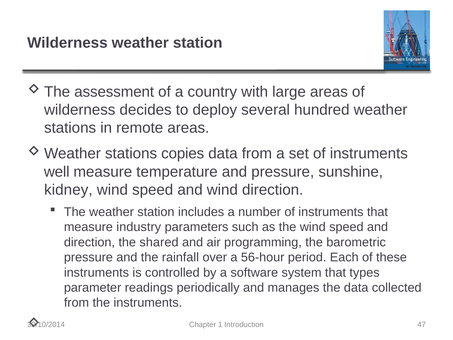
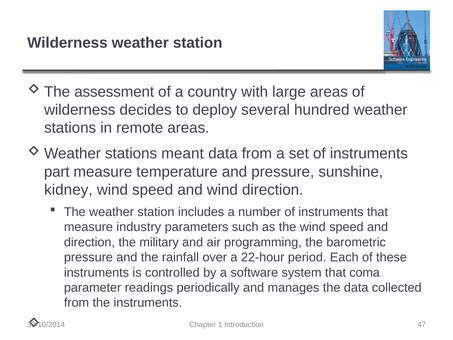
copies: copies -> meant (183, 154)
well: well -> part (57, 172)
shared: shared -> military (159, 242)
56-hour: 56-hour -> 22-hour (263, 257)
types: types -> coma (365, 272)
